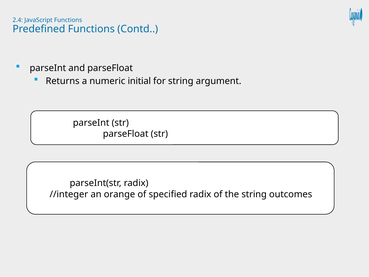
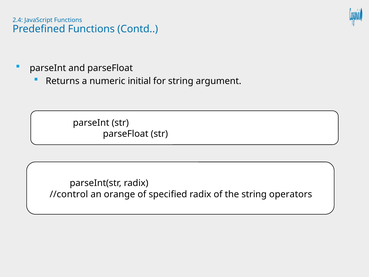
//integer: //integer -> //control (69, 194)
outcomes: outcomes -> operators (291, 194)
